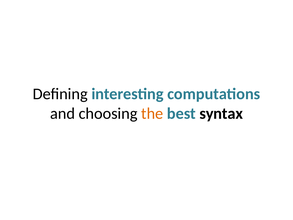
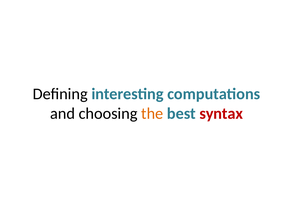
syntax colour: black -> red (221, 113)
